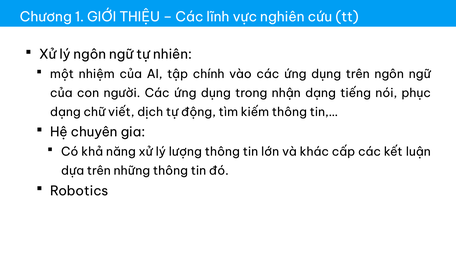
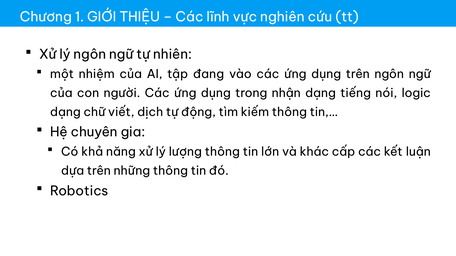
chính: chính -> đang (209, 74)
phục: phục -> logic (416, 93)
